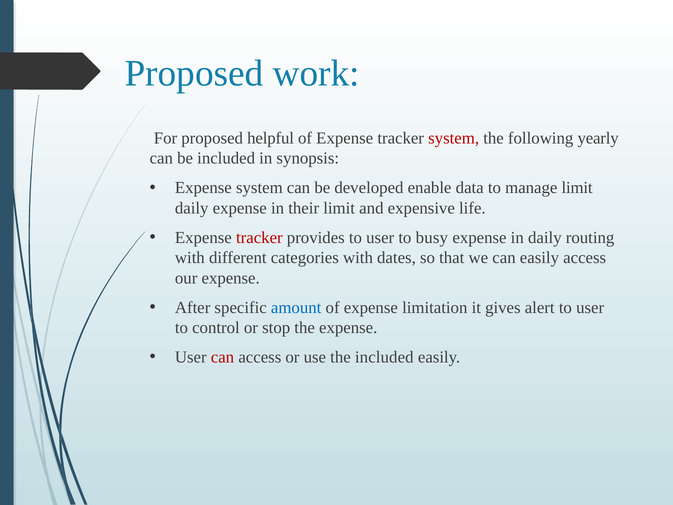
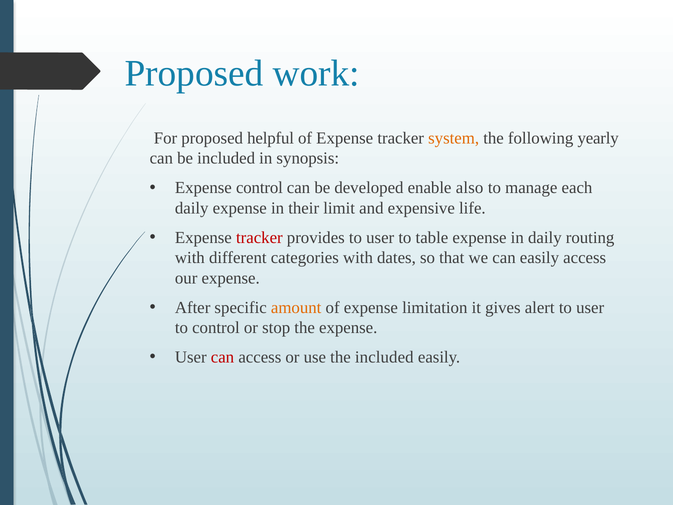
system colour: red -> orange (454, 138)
Expense system: system -> control (259, 188)
data: data -> also (470, 188)
manage limit: limit -> each (577, 188)
busy: busy -> table (432, 237)
amount colour: blue -> orange (296, 307)
